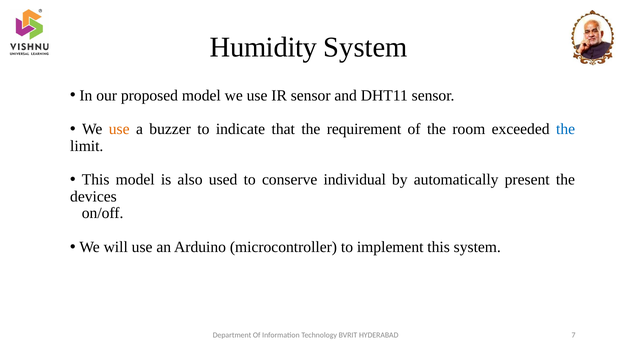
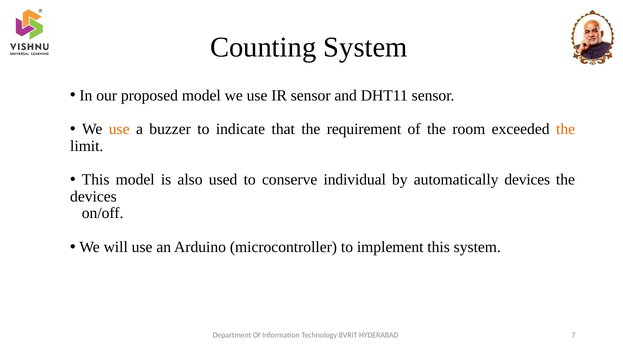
Humidity: Humidity -> Counting (263, 47)
the colour: blue -> orange (566, 129)
automatically present: present -> devices (527, 179)
